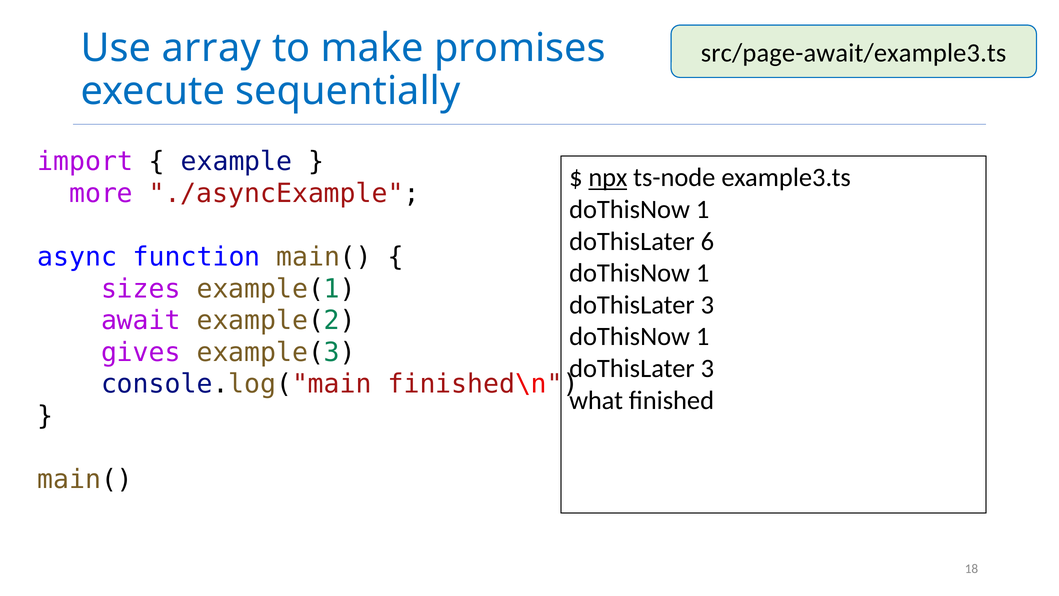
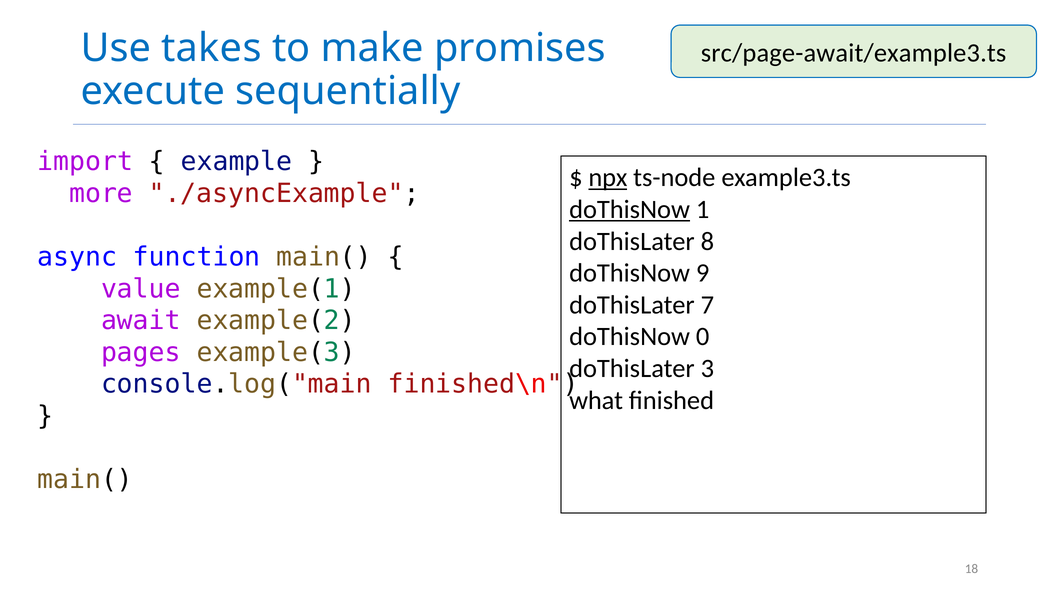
array: array -> takes (211, 48)
doThisNow underline: none -> present (630, 209)
6: 6 -> 8 (707, 241)
1: 1 -> 9 (703, 273)
sizes: sizes -> value (141, 289)
3: 3 -> 7 (707, 305)
1: 1 -> 0 (703, 337)
gives: gives -> pages (141, 352)
